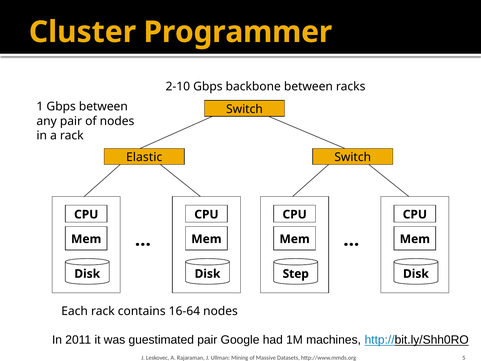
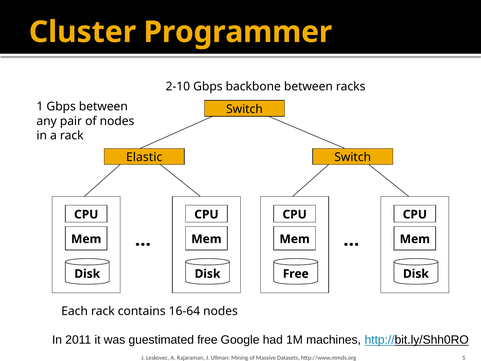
Step: Step -> Free (296, 274)
guestimated pair: pair -> free (207, 340)
